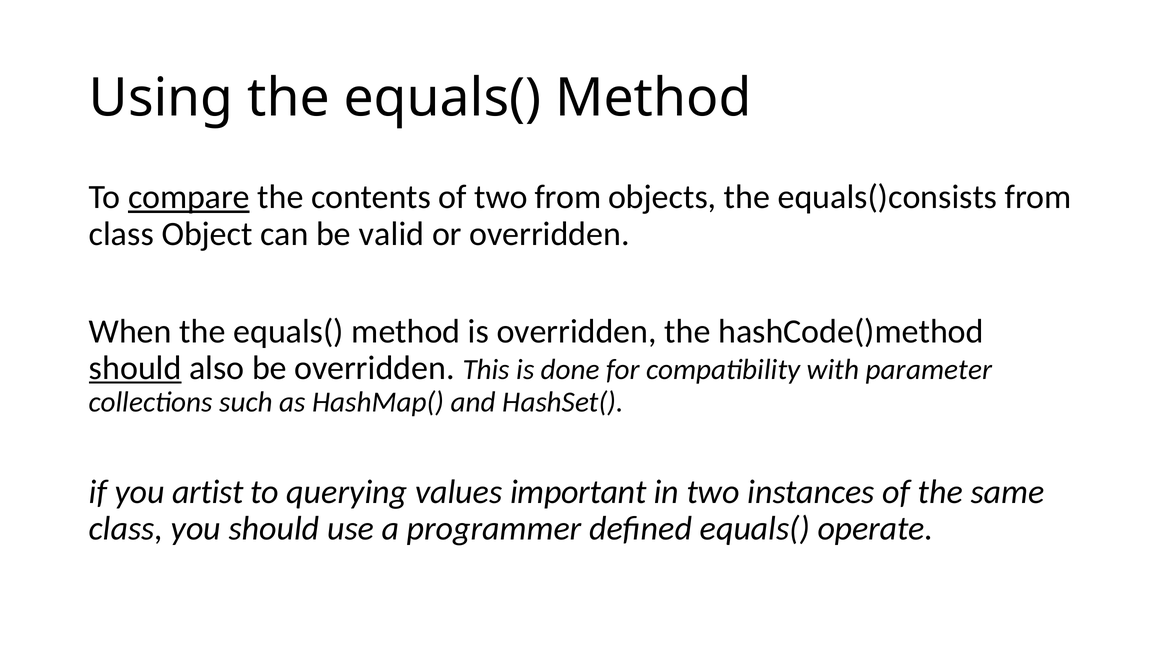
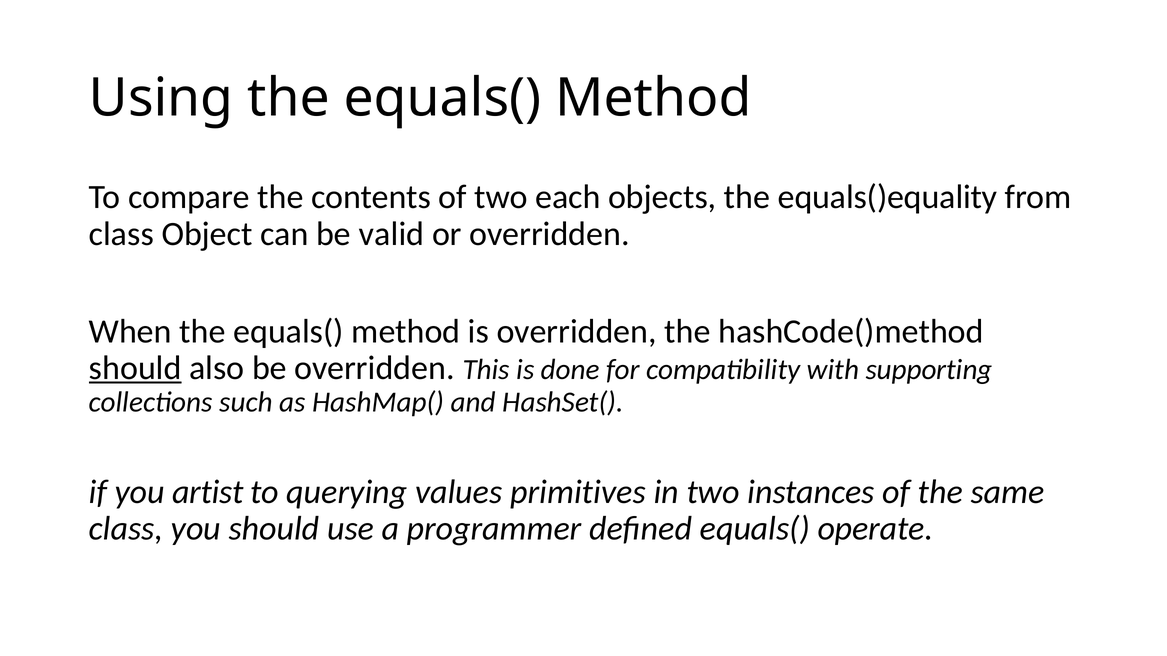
compare underline: present -> none (189, 197)
two from: from -> each (568, 197)
equals()consists: equals()consists -> equals()equality (888, 197)
parameter: parameter -> supporting (929, 370)
important: important -> primitives (578, 492)
